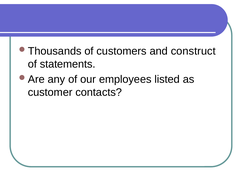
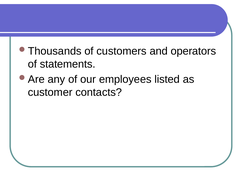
construct: construct -> operators (193, 51)
